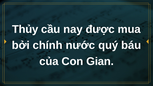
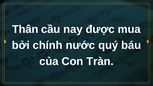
Thủy: Thủy -> Thân (25, 29)
Gian: Gian -> Tràn (100, 61)
